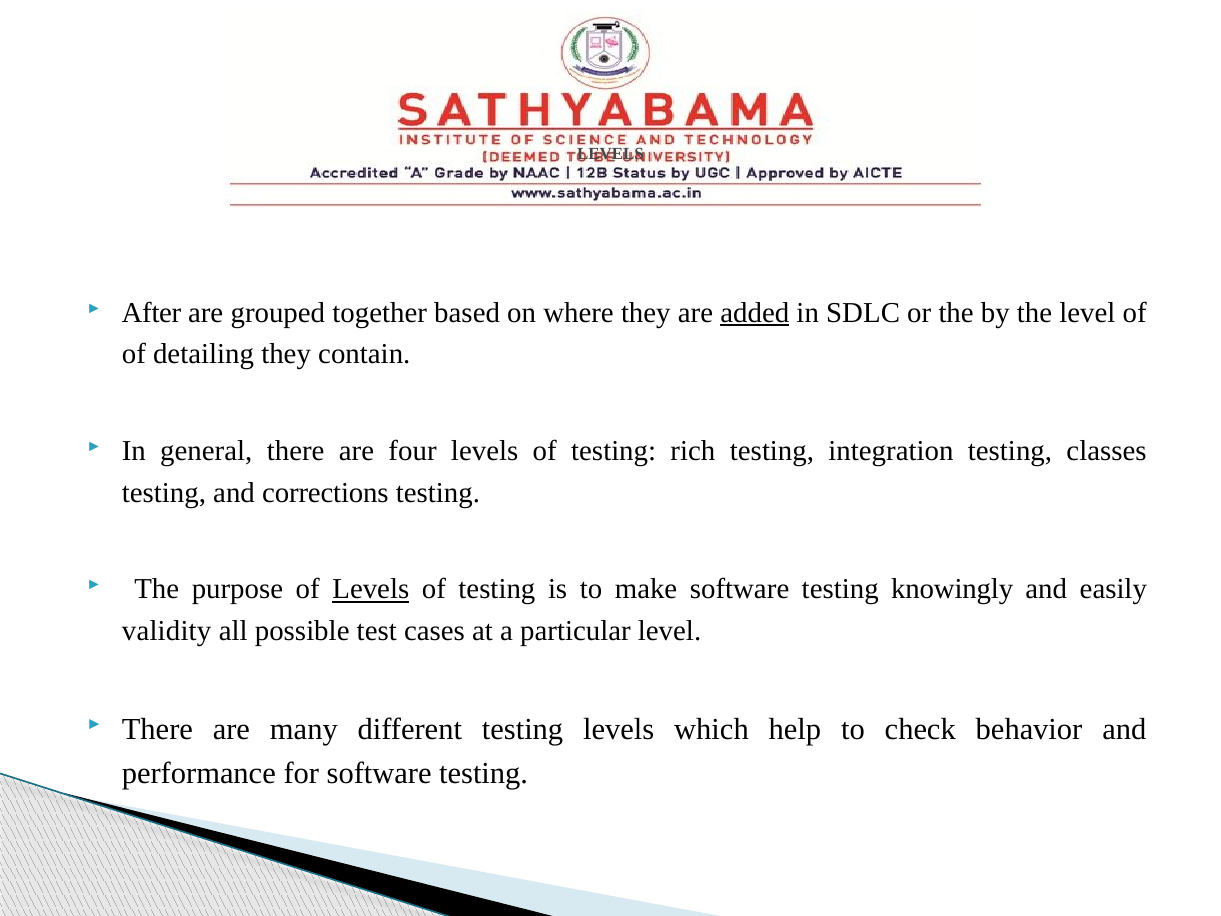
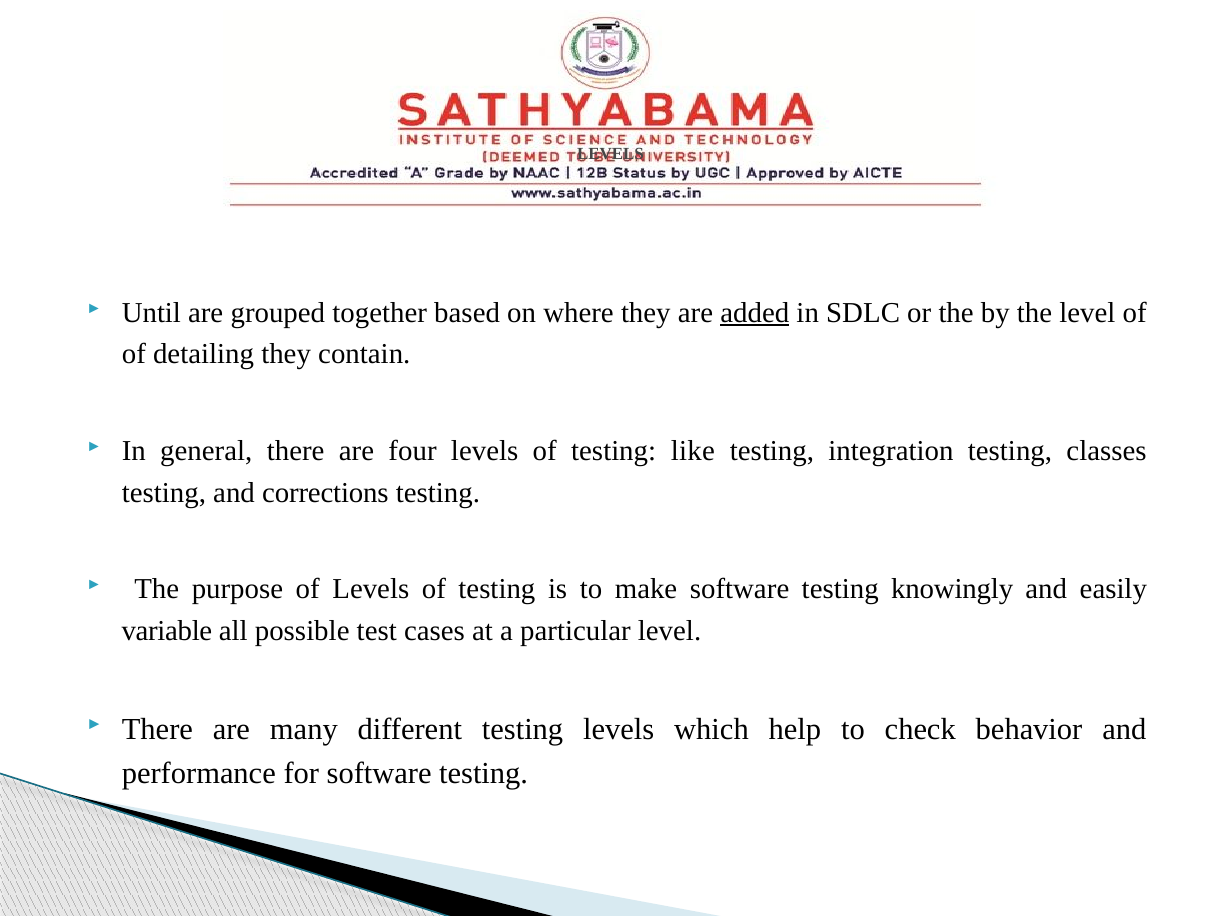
After: After -> Until (151, 313)
rich: rich -> like (693, 451)
Levels underline: present -> none (371, 589)
validity: validity -> variable (167, 631)
